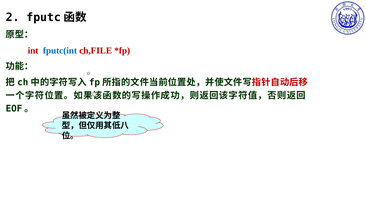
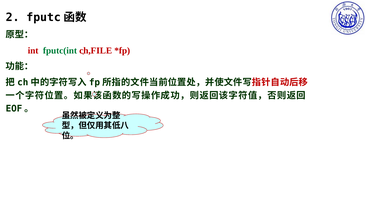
fputc(int colour: blue -> green (60, 50)
